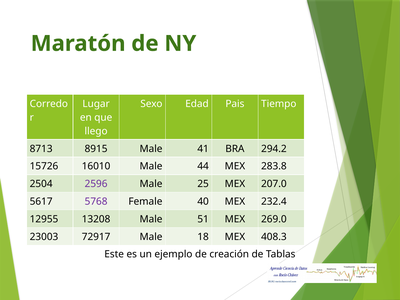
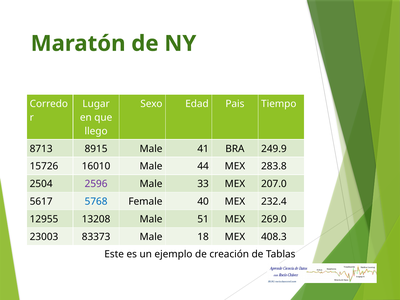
294.2: 294.2 -> 249.9 (274, 149)
25: 25 -> 33 (203, 184)
5768 colour: purple -> blue (96, 202)
72917: 72917 -> 83373 (96, 237)
